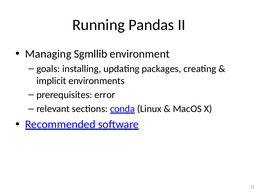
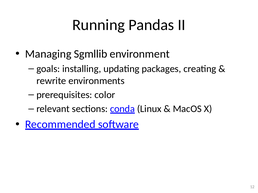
implicit: implicit -> rewrite (51, 81)
error: error -> color (105, 95)
